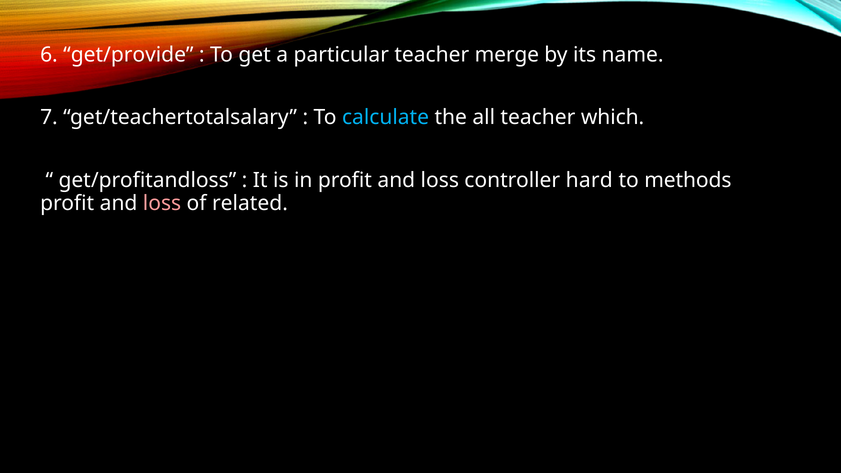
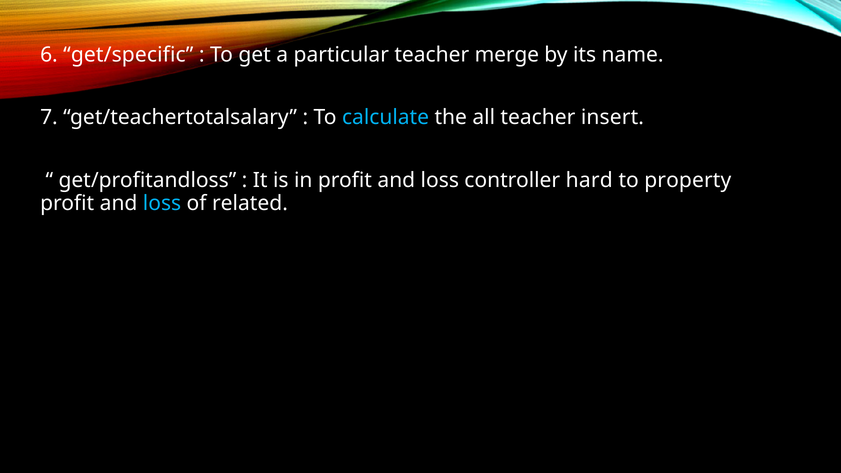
get/provide: get/provide -> get/specific (128, 55)
which: which -> insert (612, 118)
methods: methods -> property (688, 180)
loss colour: pink -> light blue (162, 203)
